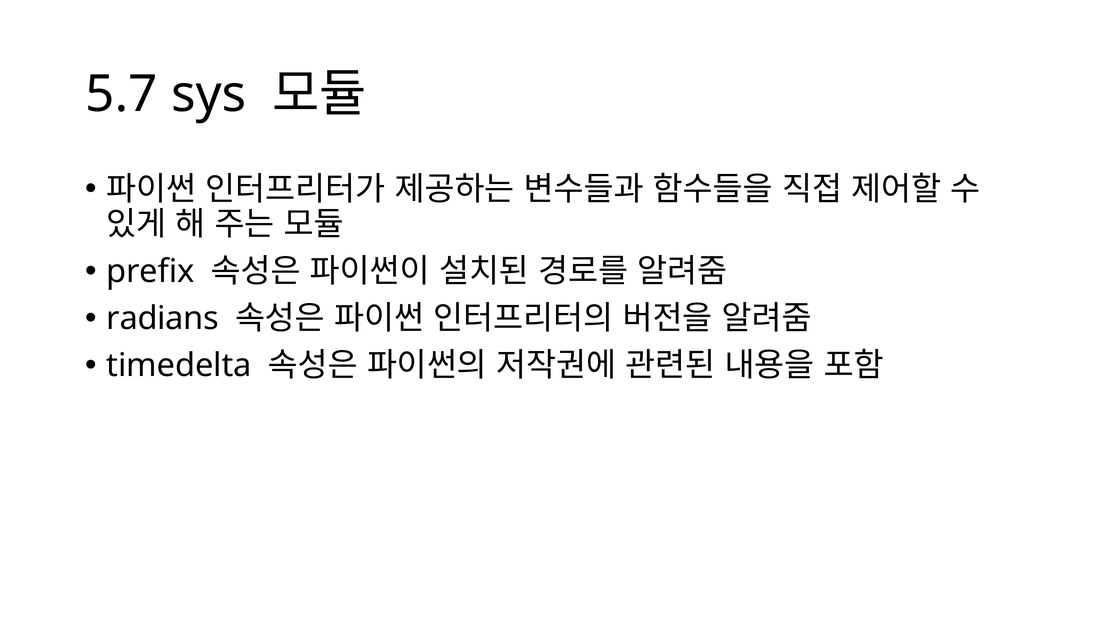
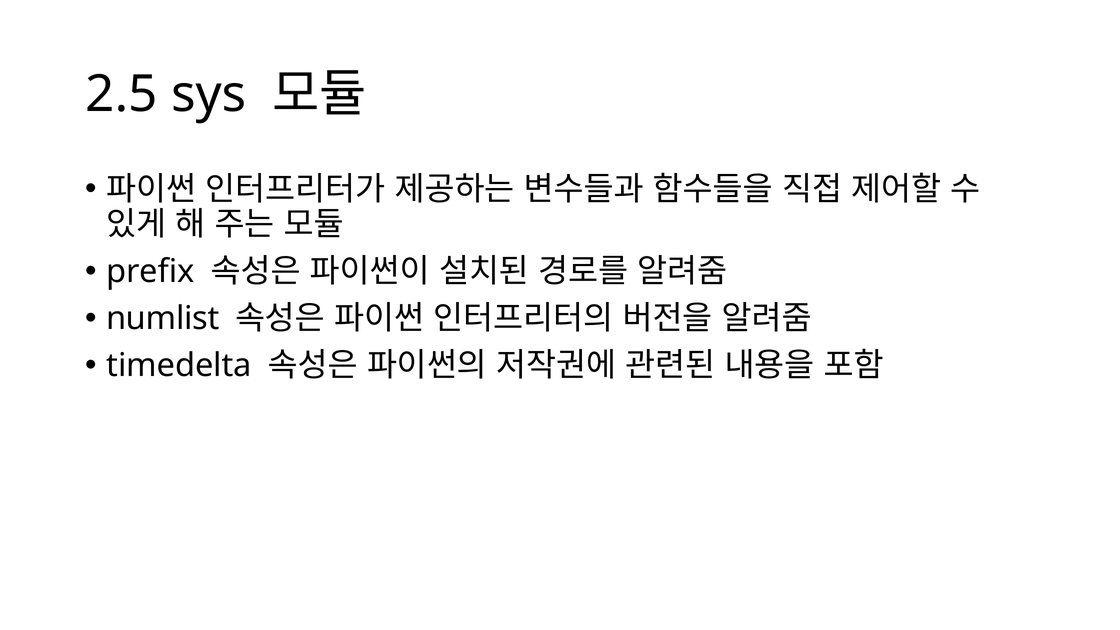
5.7: 5.7 -> 2.5 (122, 94)
radians: radians -> numlist (163, 319)
